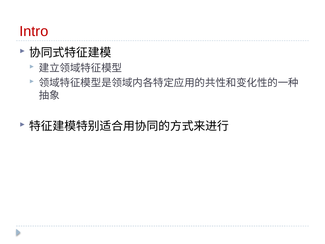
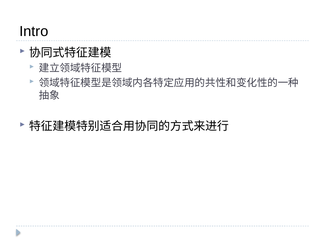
Intro colour: red -> black (34, 31)
